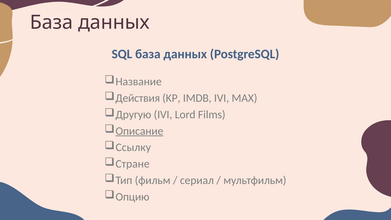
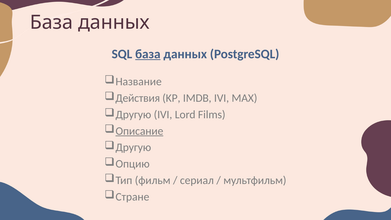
база underline: none -> present (148, 54)
Ссылку: Ссылку -> Другую (133, 147)
Стране: Стране -> Опцию (133, 164)
Опцию: Опцию -> Стране (132, 197)
